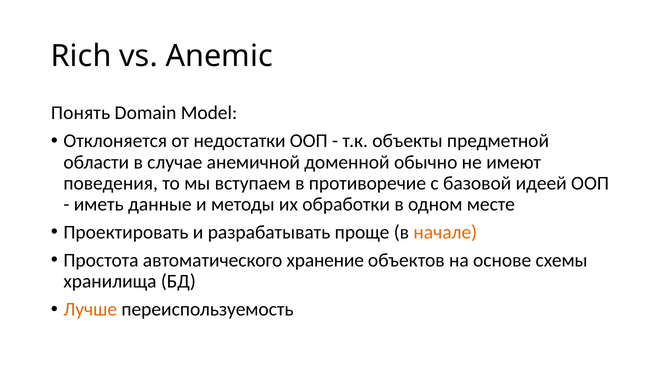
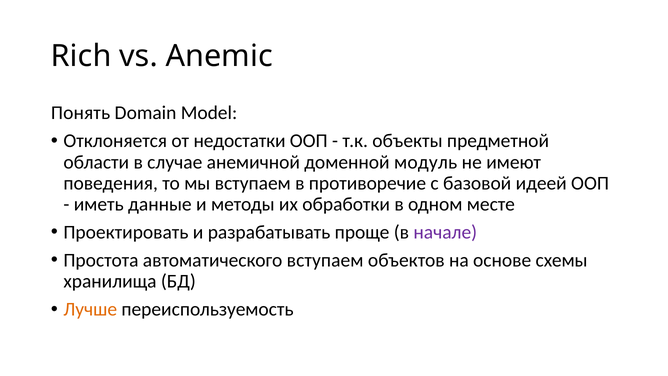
обычно: обычно -> модуль (426, 162)
начале colour: orange -> purple (445, 232)
автоматического хранение: хранение -> вступаем (325, 260)
